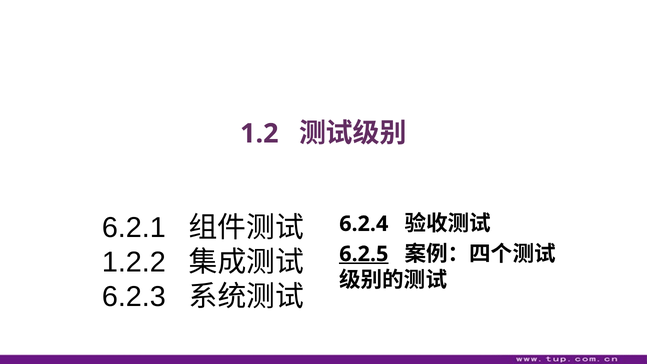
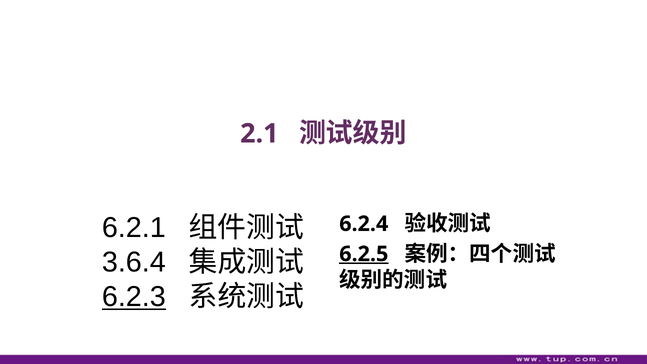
1.2: 1.2 -> 2.1 (259, 134)
1.2.2: 1.2.2 -> 3.6.4 (134, 262)
6.2.3 underline: none -> present (134, 297)
